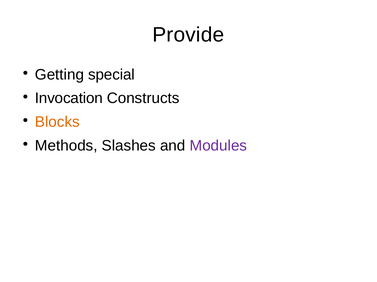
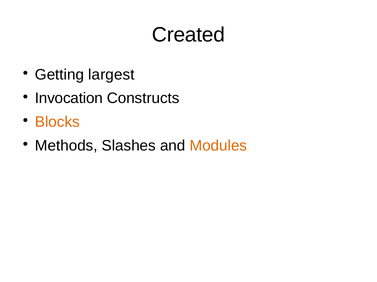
Provide: Provide -> Created (188, 35)
special: special -> largest (111, 75)
Modules colour: purple -> orange (218, 146)
